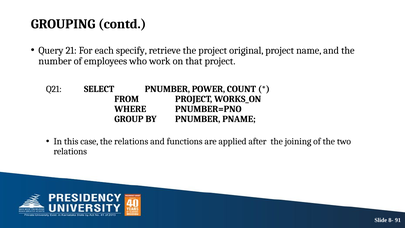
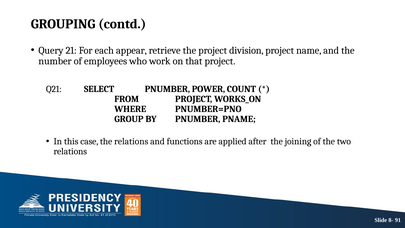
specify: specify -> appear (131, 50)
original: original -> division (246, 50)
